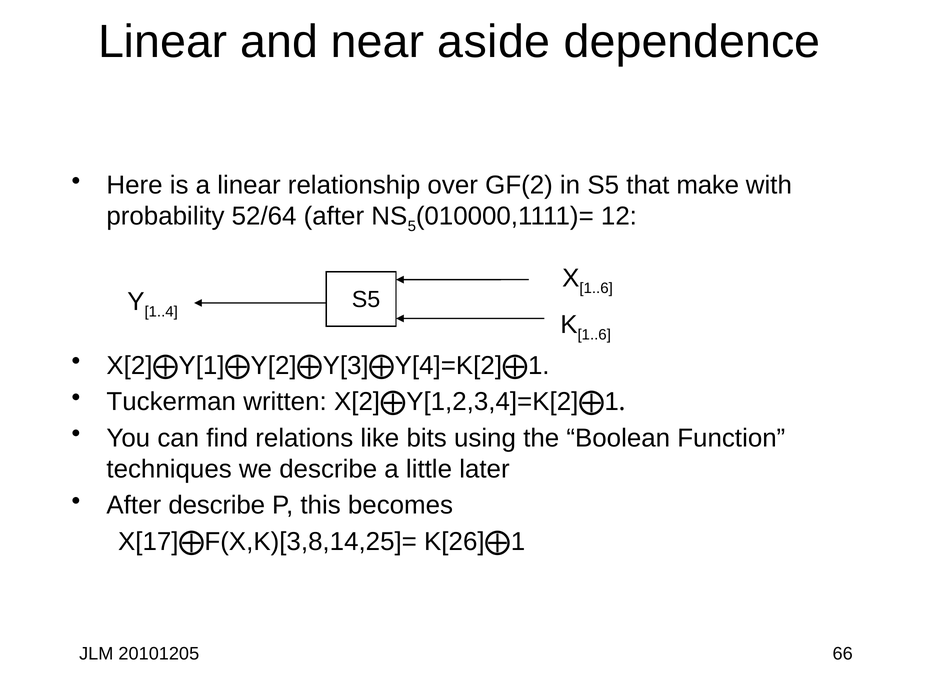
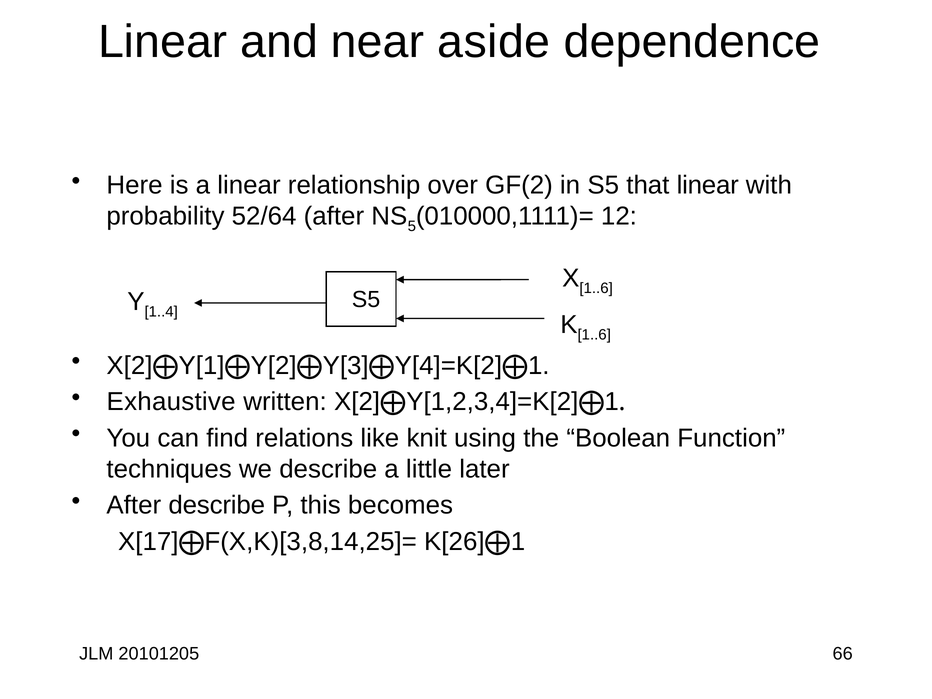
that make: make -> linear (708, 185)
Tuckerman: Tuckerman -> Exhaustive (171, 402)
bits: bits -> knit (427, 438)
